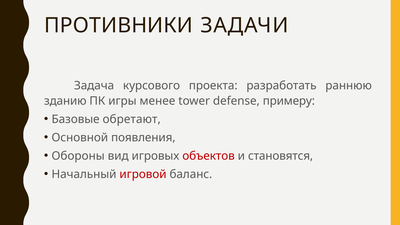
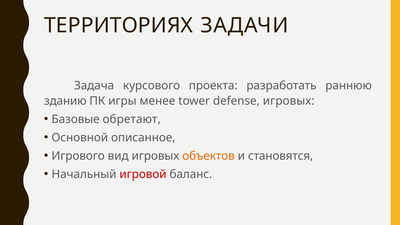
ПРОТИВНИКИ: ПРОТИВНИКИ -> ТЕРРИТОРИЯХ (119, 25)
defense примеру: примеру -> игровых (289, 101)
появления: появления -> описанное (143, 138)
Обороны: Обороны -> Игрового (78, 156)
объектов colour: red -> orange (209, 156)
